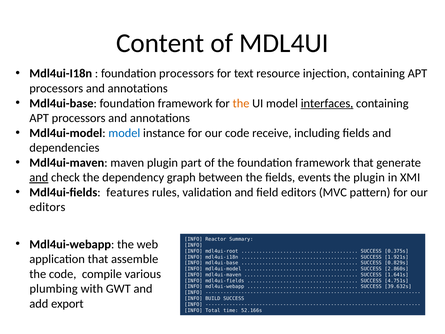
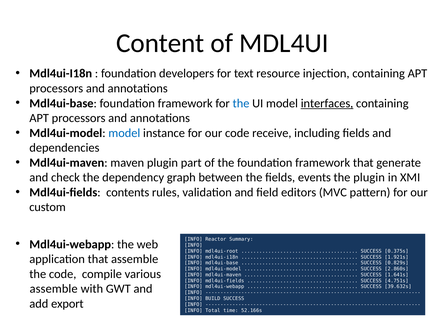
foundation processors: processors -> developers (187, 73)
the colour: orange -> blue (241, 103)
and underline: present -> none (39, 177)
features: features -> contents (128, 192)
editors: editors -> custom (48, 207)
plumbing: plumbing -> assemble (54, 289)
